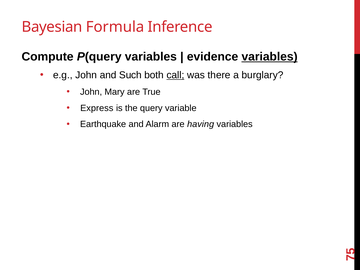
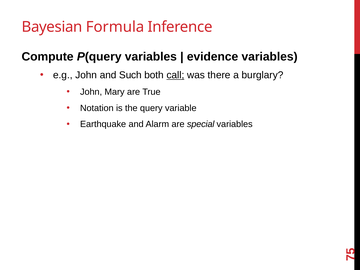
variables underline: present -> none (270, 57)
Express: Express -> Notation (97, 108)
having: having -> special (201, 124)
